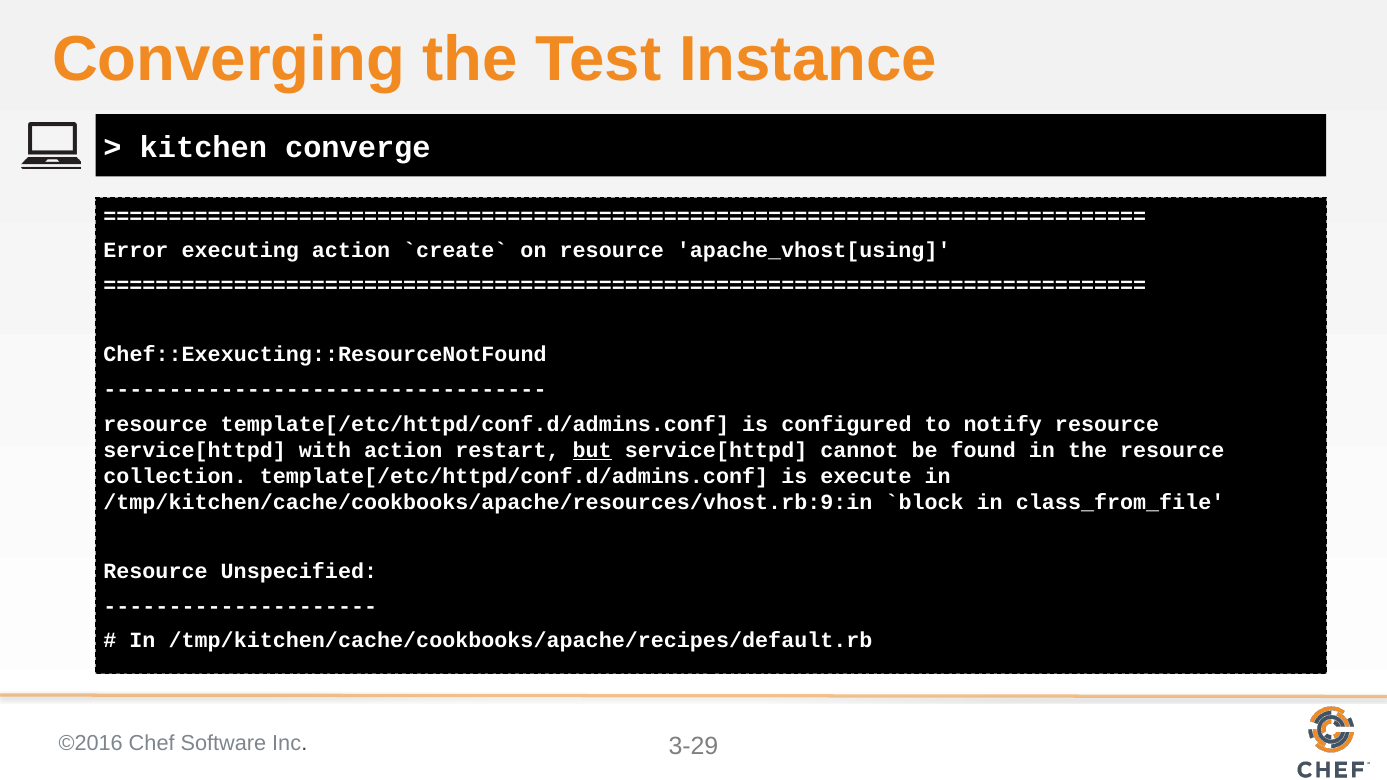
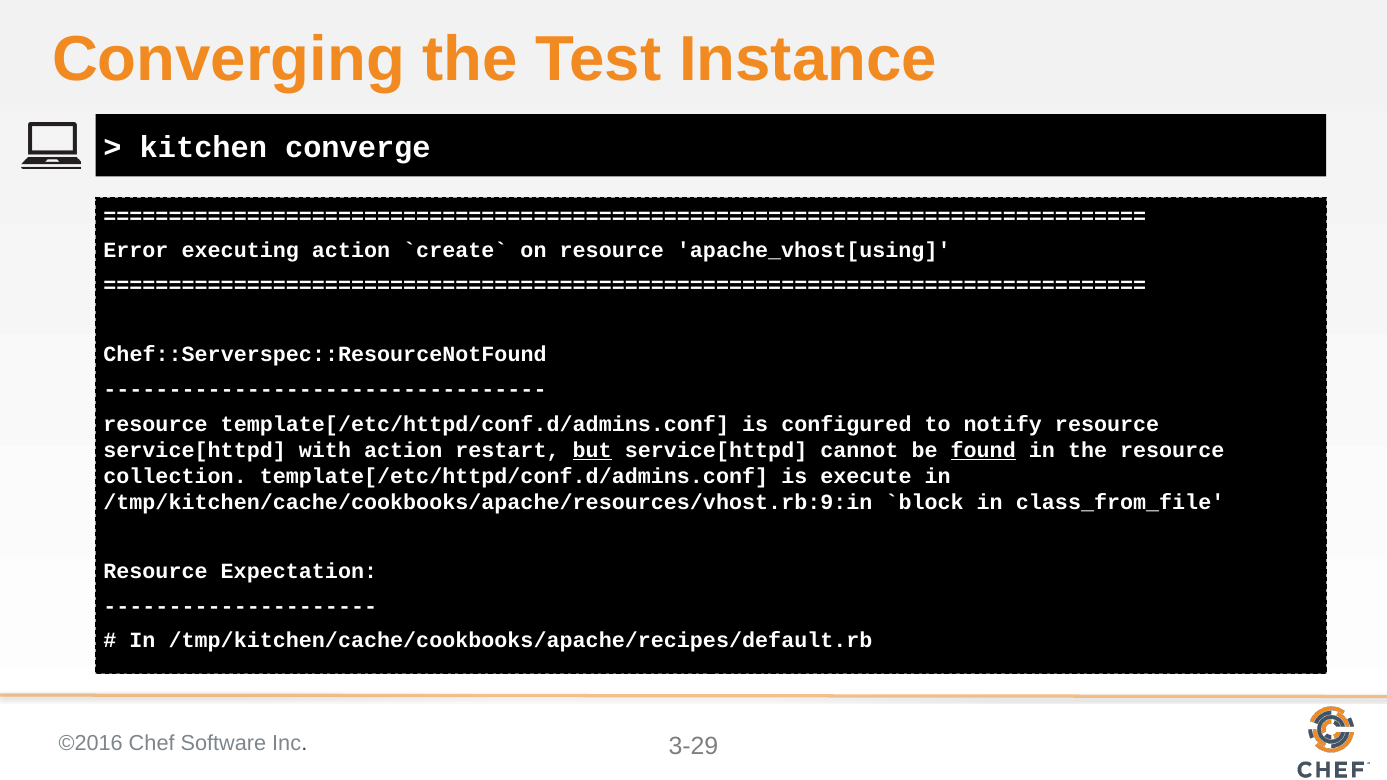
Chef::Exexucting::ResourceNotFound: Chef::Exexucting::ResourceNotFound -> Chef::Serverspec::ResourceNotFound (325, 355)
found underline: none -> present (983, 450)
Unspecified: Unspecified -> Expectation (299, 571)
